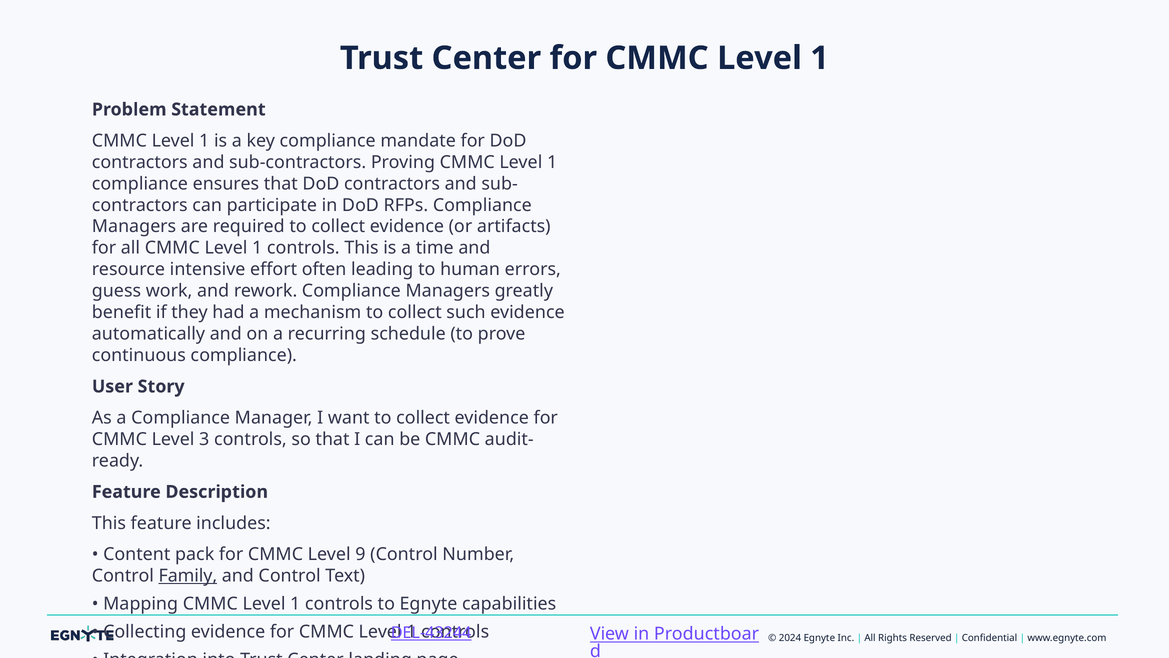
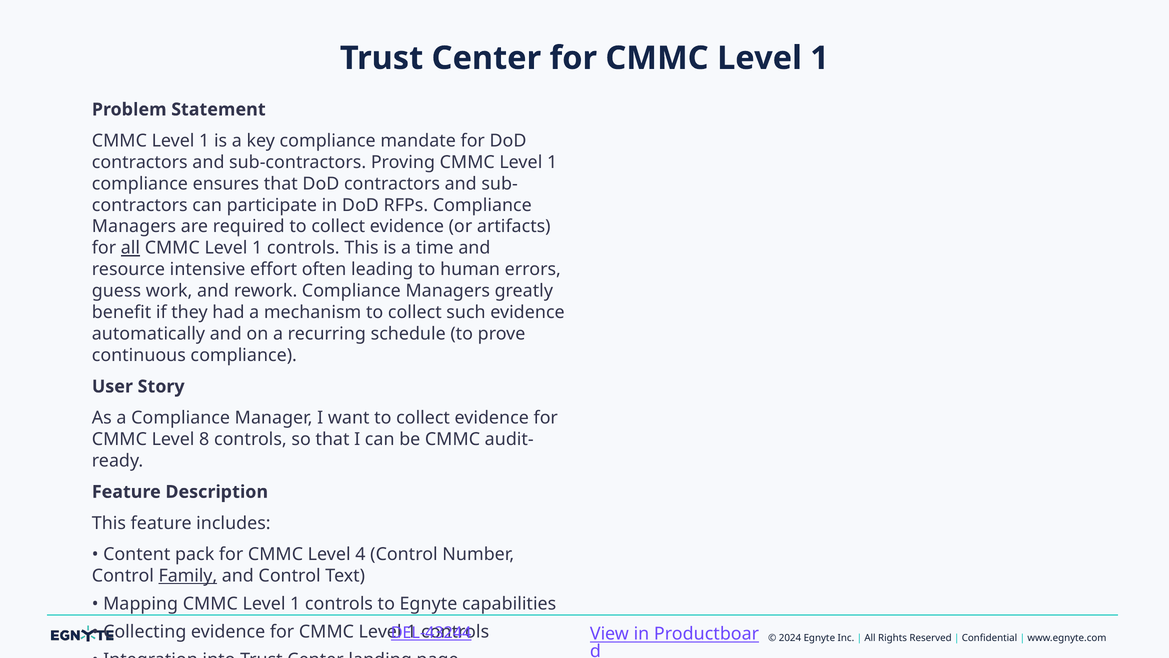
all underline: none -> present (130, 248)
3: 3 -> 8 (204, 439)
9: 9 -> 4 (360, 554)
